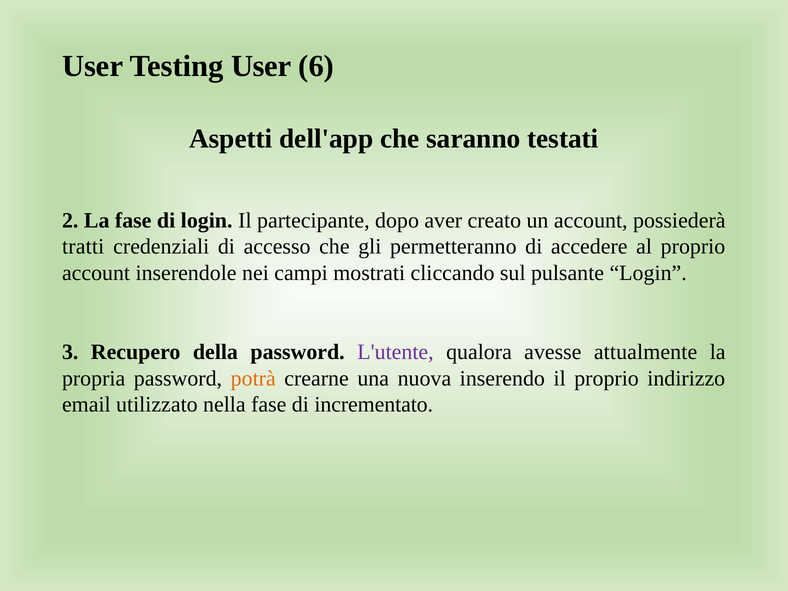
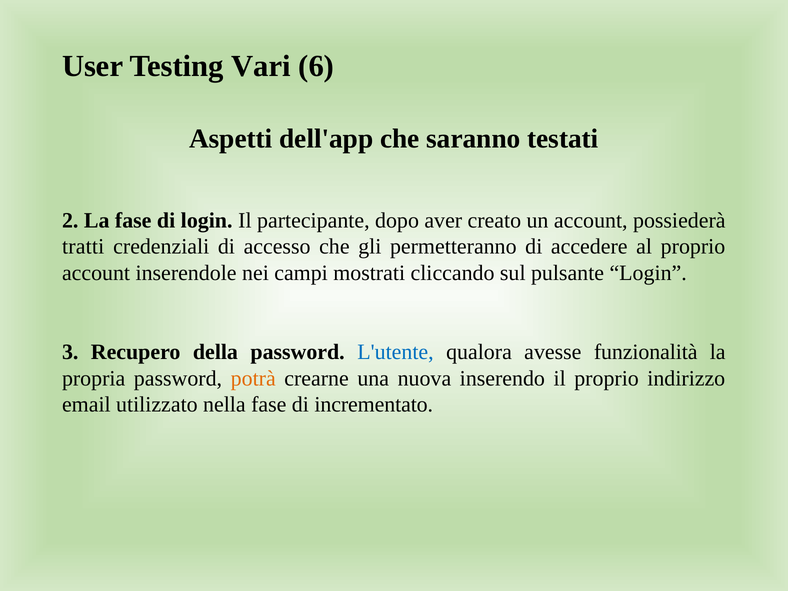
Testing User: User -> Vari (261, 66)
L'utente colour: purple -> blue (396, 352)
attualmente: attualmente -> funzionalità (646, 352)
